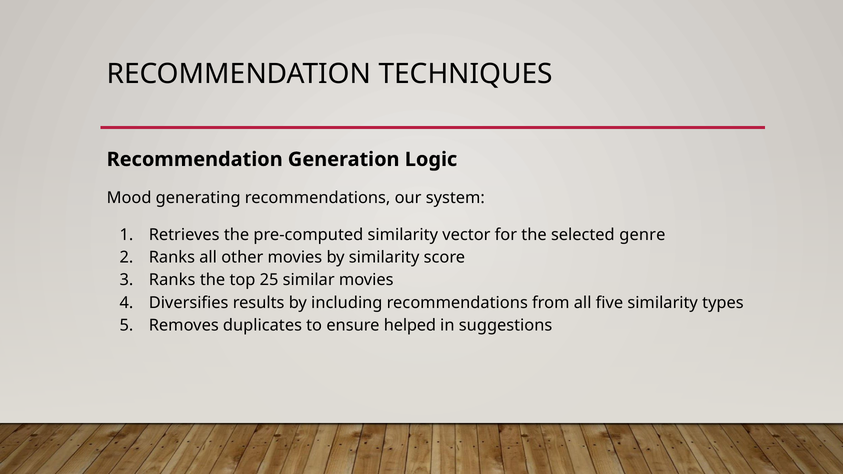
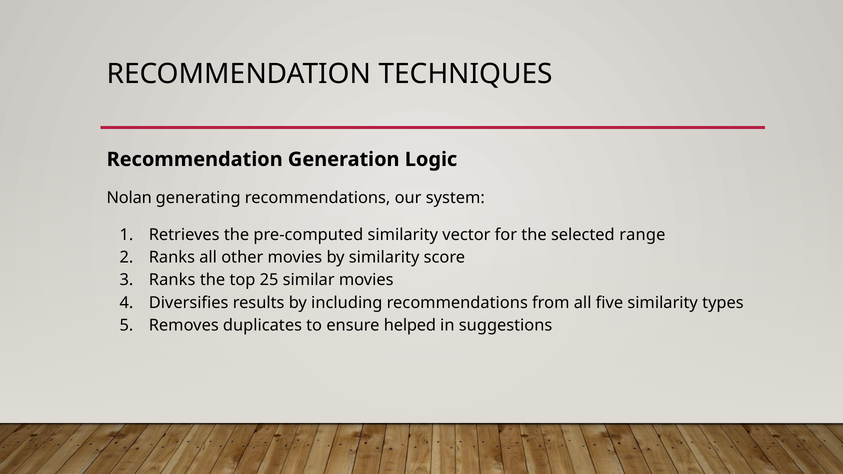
Mood: Mood -> Nolan (129, 198)
genre: genre -> range (642, 235)
